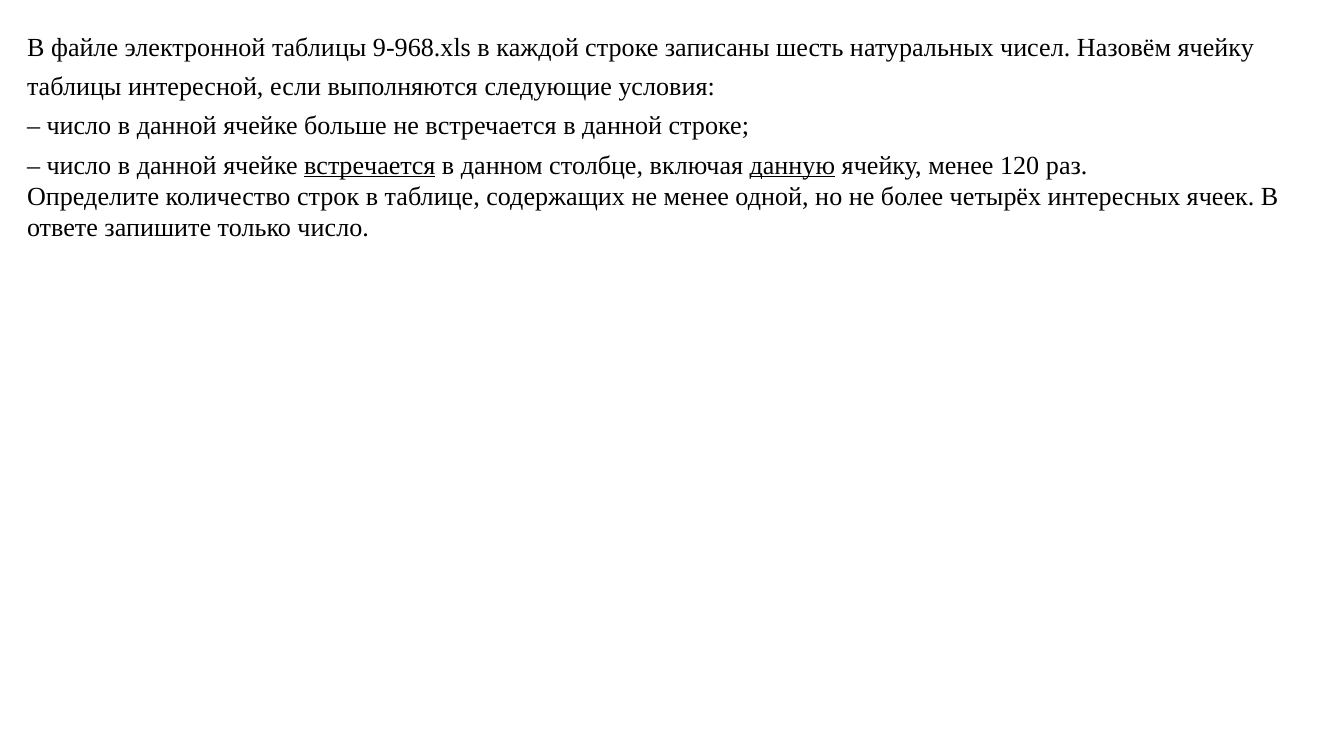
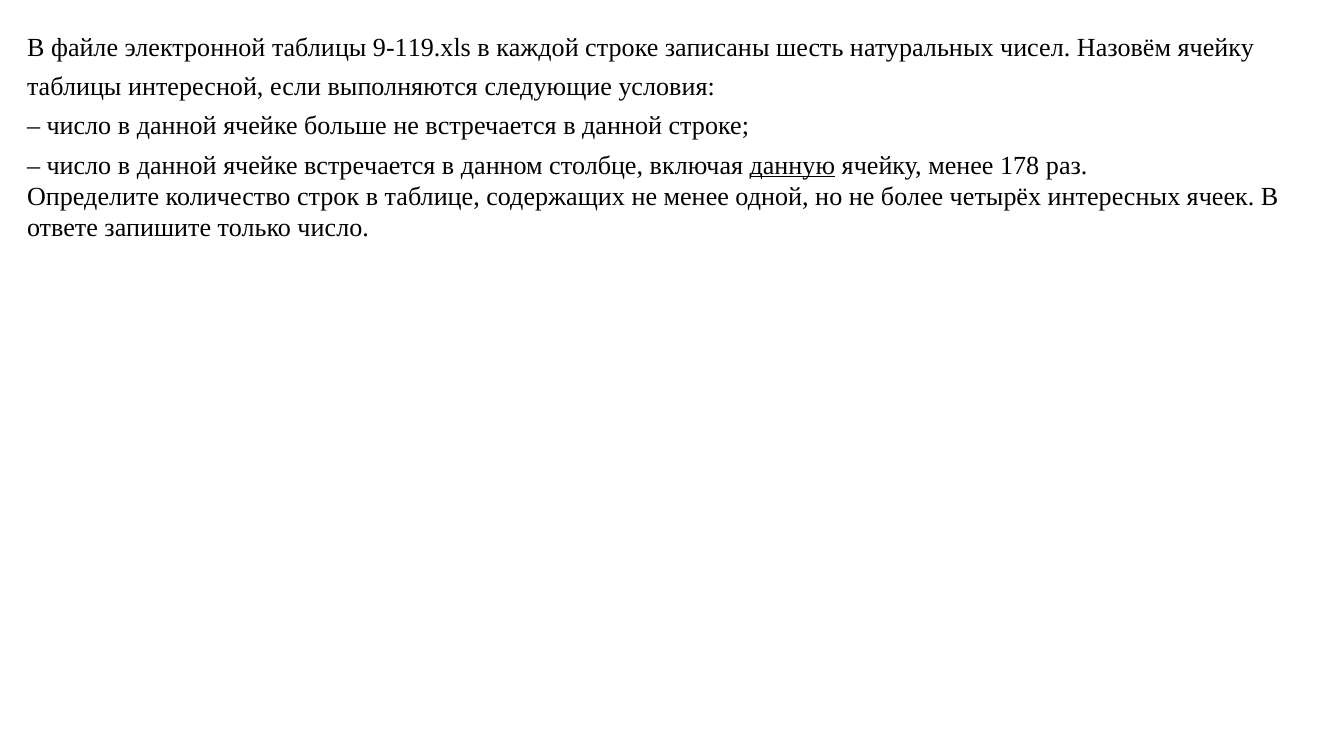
9-968.xls: 9-968.xls -> 9-119.xls (422, 48)
встречается underline: present -> none (370, 165)
120: 120 -> 178 (1020, 165)
